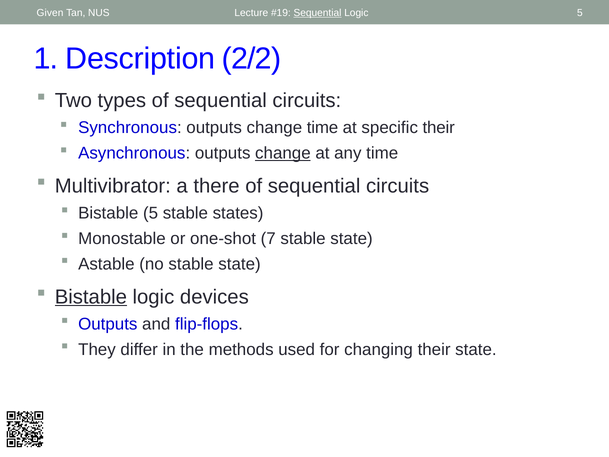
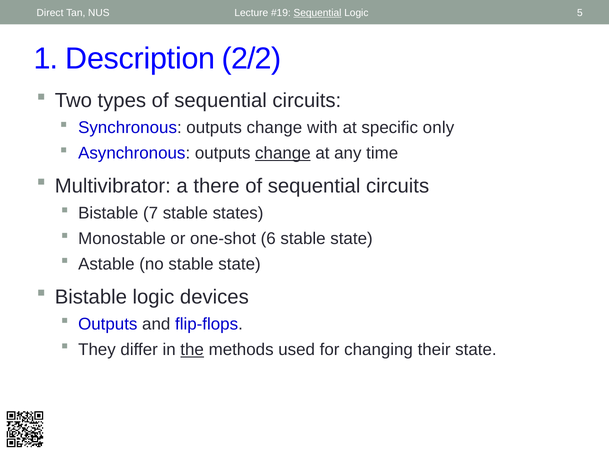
Given: Given -> Direct (50, 13)
change time: time -> with (322, 128)
specific their: their -> only (439, 128)
Bistable 5: 5 -> 7 (151, 213)
7: 7 -> 6 (268, 239)
Bistable underline: present -> none (91, 297)
the underline: none -> present (192, 349)
